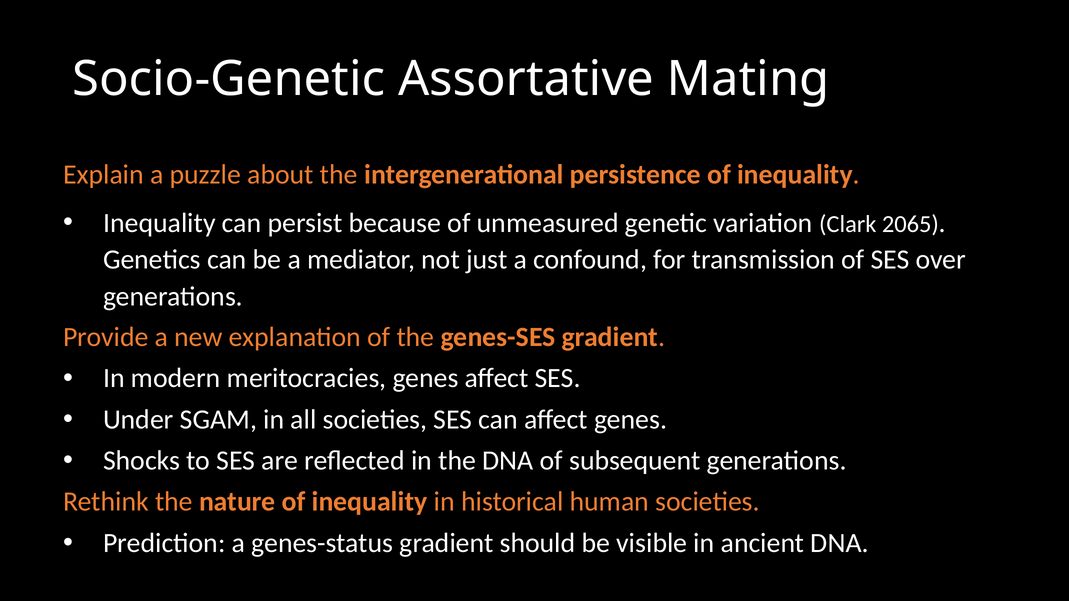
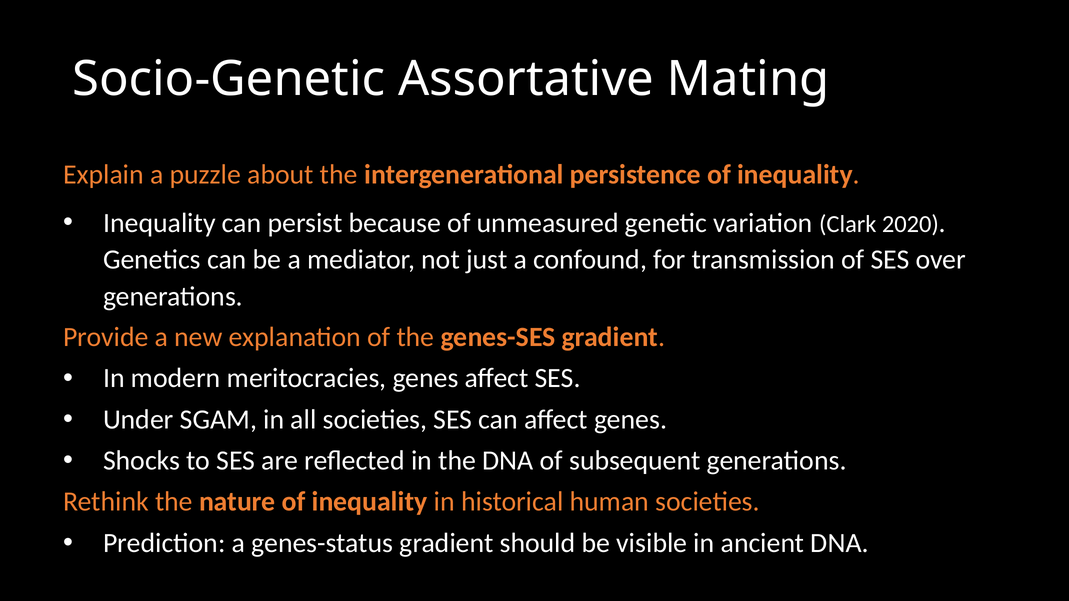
2065: 2065 -> 2020 (910, 224)
